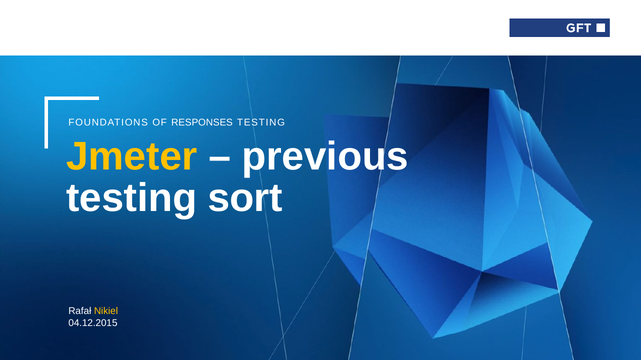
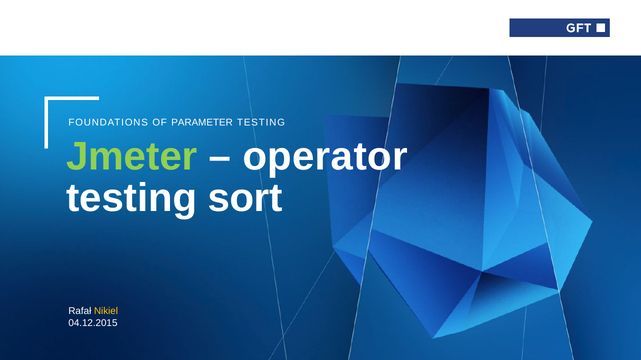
RESPONSES: RESPONSES -> PARAMETER (202, 123)
Jmeter colour: yellow -> light green (132, 157)
previous: previous -> operator (325, 157)
